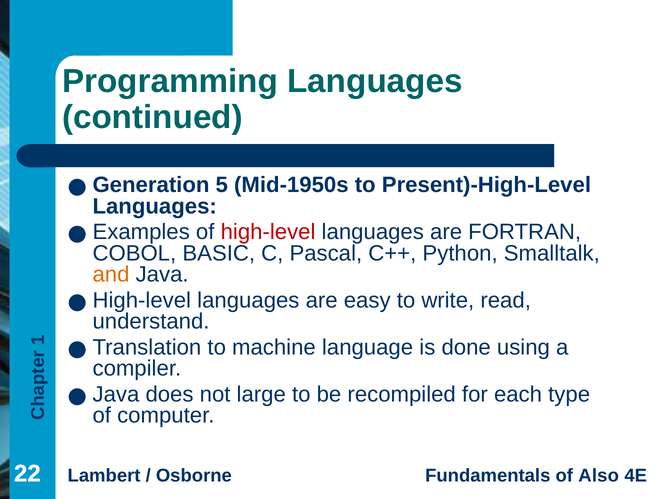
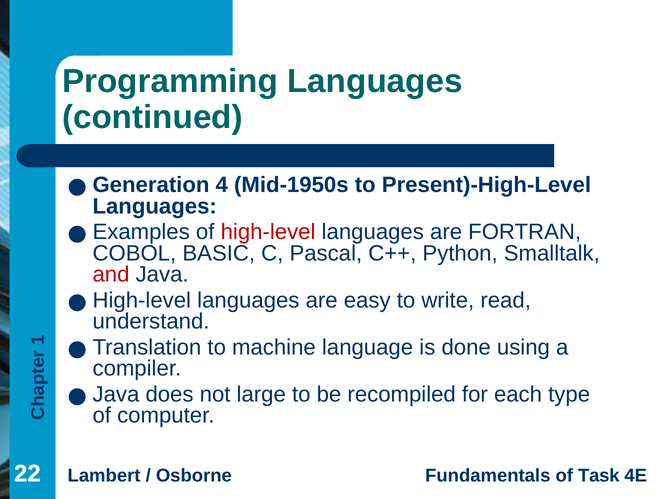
5: 5 -> 4 (222, 185)
and colour: orange -> red (111, 274)
Also: Also -> Task (599, 476)
